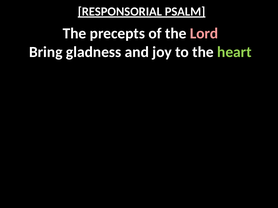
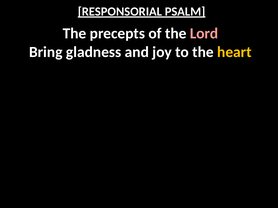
heart colour: light green -> yellow (234, 52)
